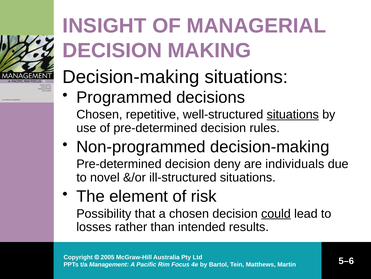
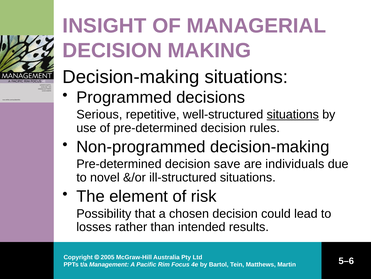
Chosen: Chosen -> Serious (99, 114)
deny: deny -> save (227, 164)
could underline: present -> none (276, 213)
